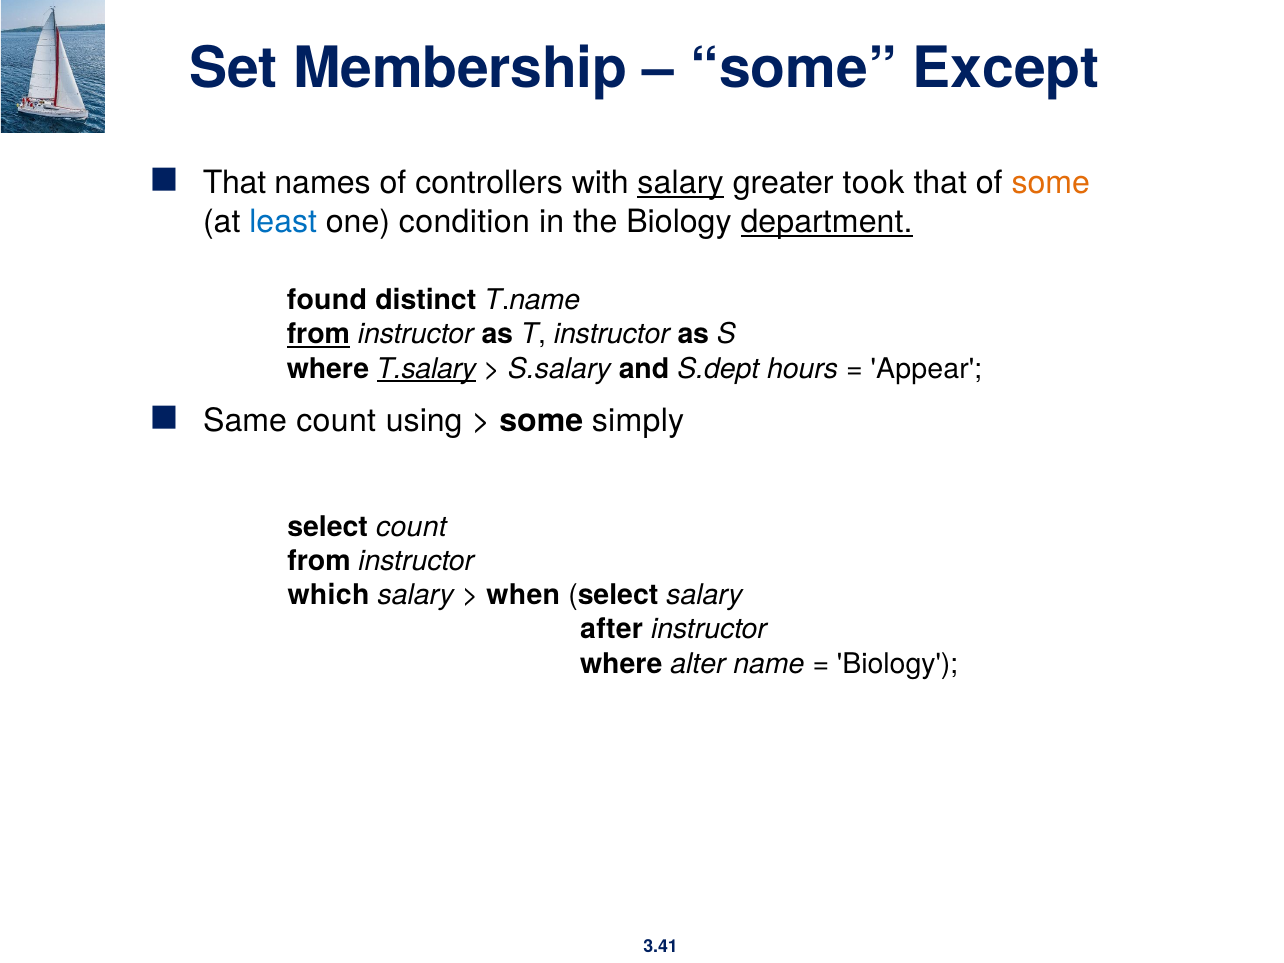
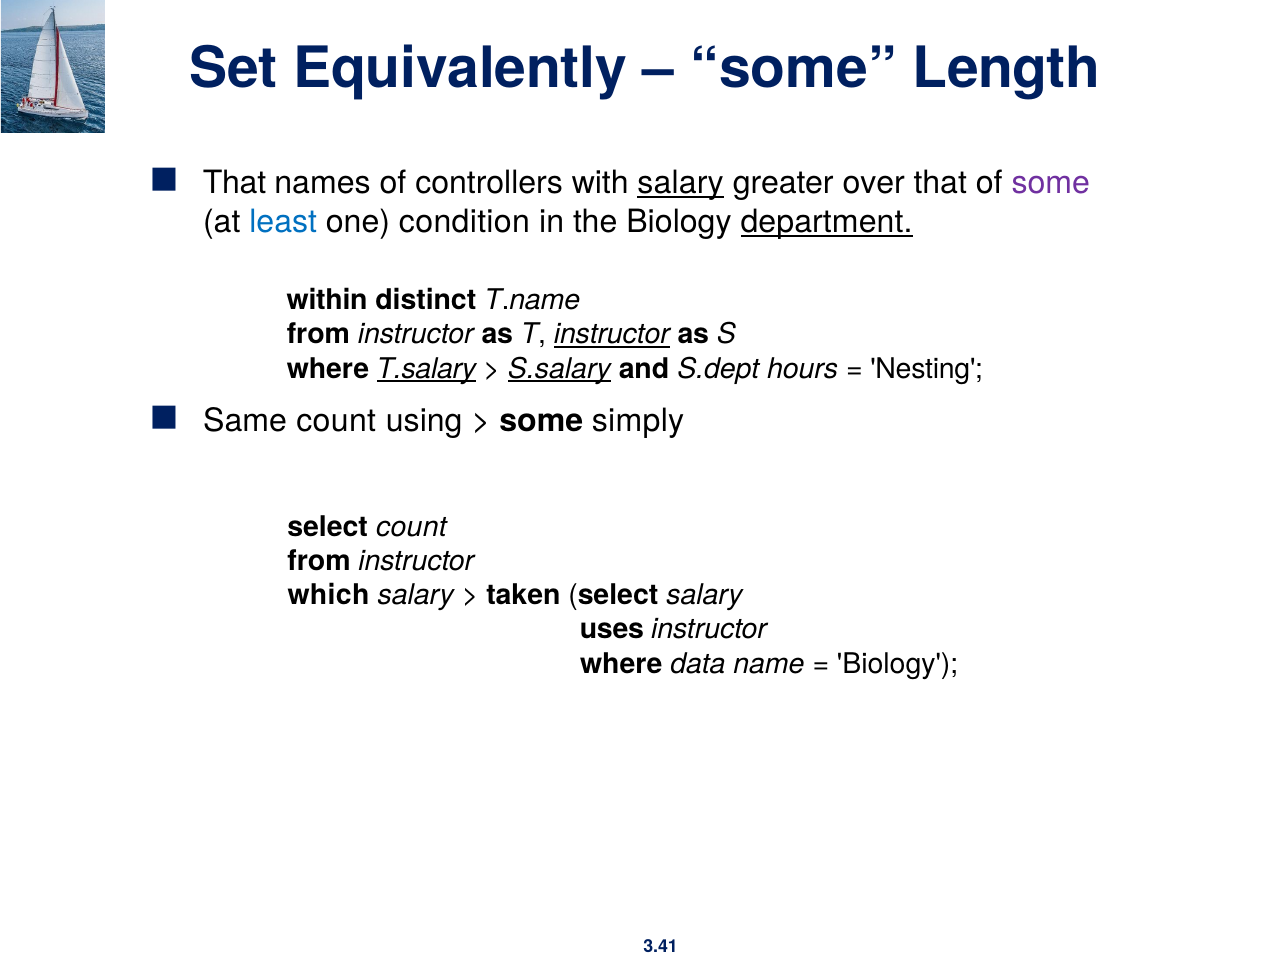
Membership: Membership -> Equivalently (460, 69)
Except: Except -> Length (1006, 69)
took: took -> over (874, 183)
some colour: orange -> purple (1051, 183)
found: found -> within (327, 300)
from underline: present -> none (318, 334)
instructor underline: none -> present (612, 334)
S.salary underline: none -> present (559, 369)
Appear: Appear -> Nesting (927, 369)
when: when -> taken (523, 595)
after: after -> uses (612, 629)
alter: alter -> data (698, 664)
